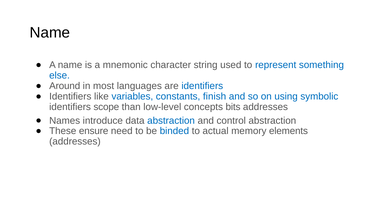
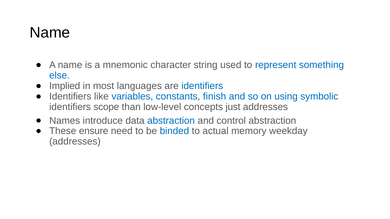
Around: Around -> Implied (65, 86)
bits: bits -> just (233, 107)
elements: elements -> weekday (288, 131)
